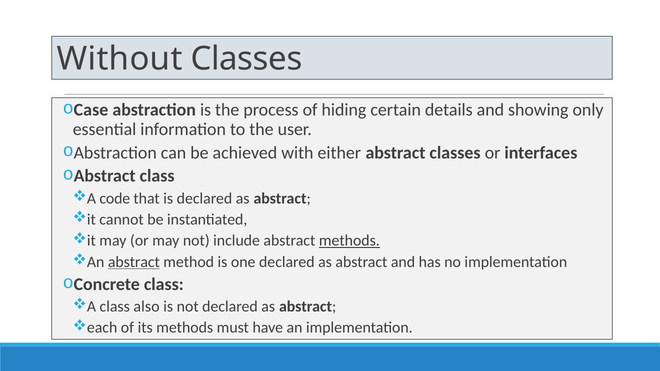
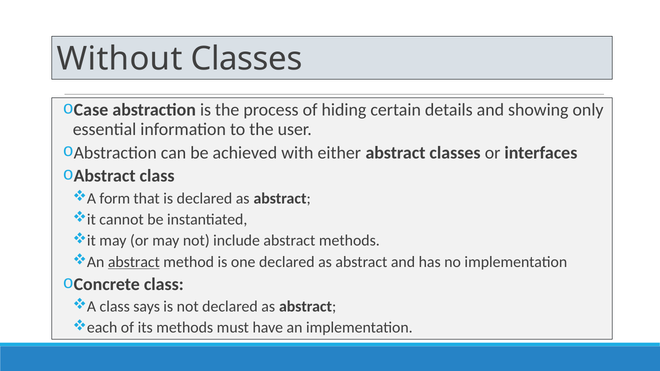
code: code -> form (115, 199)
methods underline: present -> none (349, 241)
also: also -> says (147, 307)
